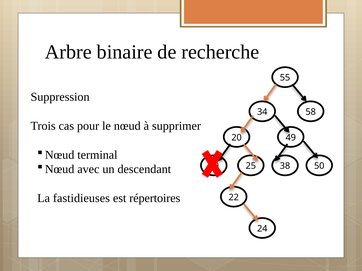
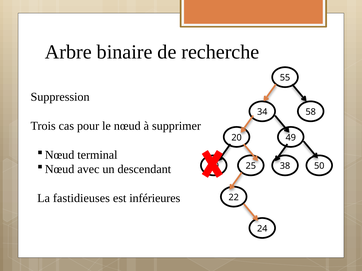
répertoires: répertoires -> inférieures (155, 199)
